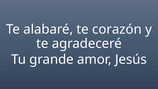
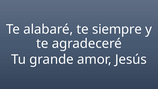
corazón: corazón -> siempre (117, 29)
